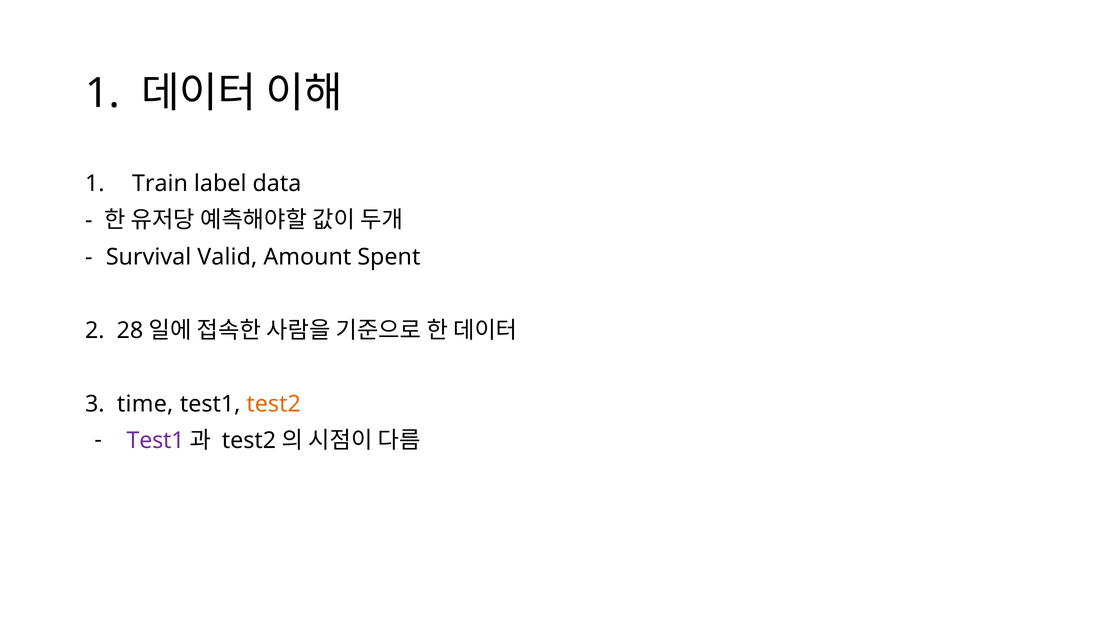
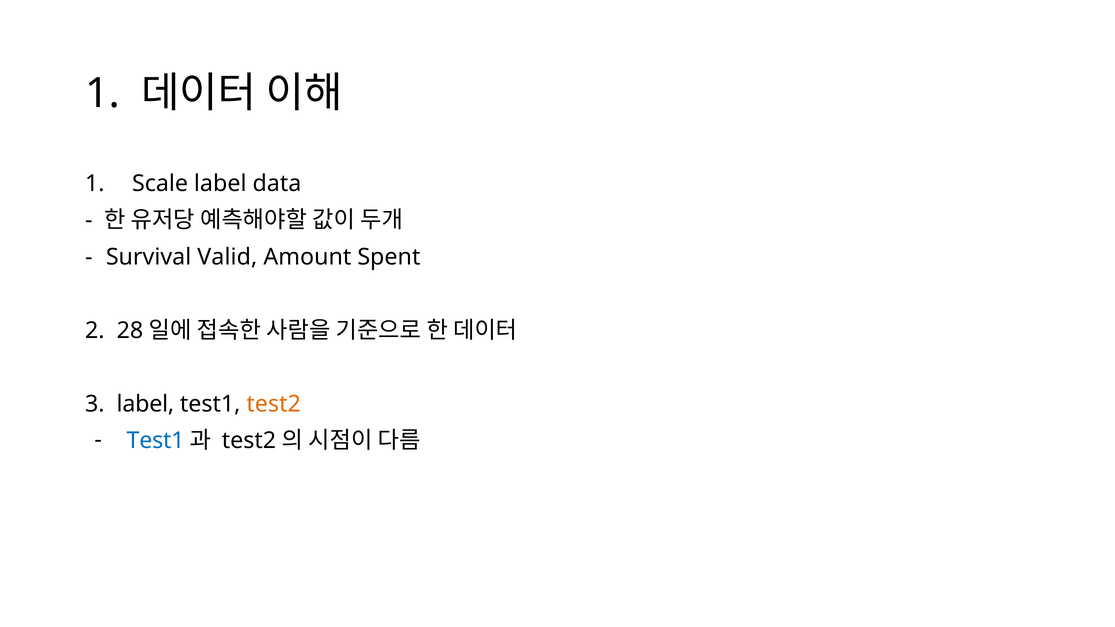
Train: Train -> Scale (160, 184)
3 time: time -> label (145, 404)
Test1 colour: purple -> blue (156, 441)
